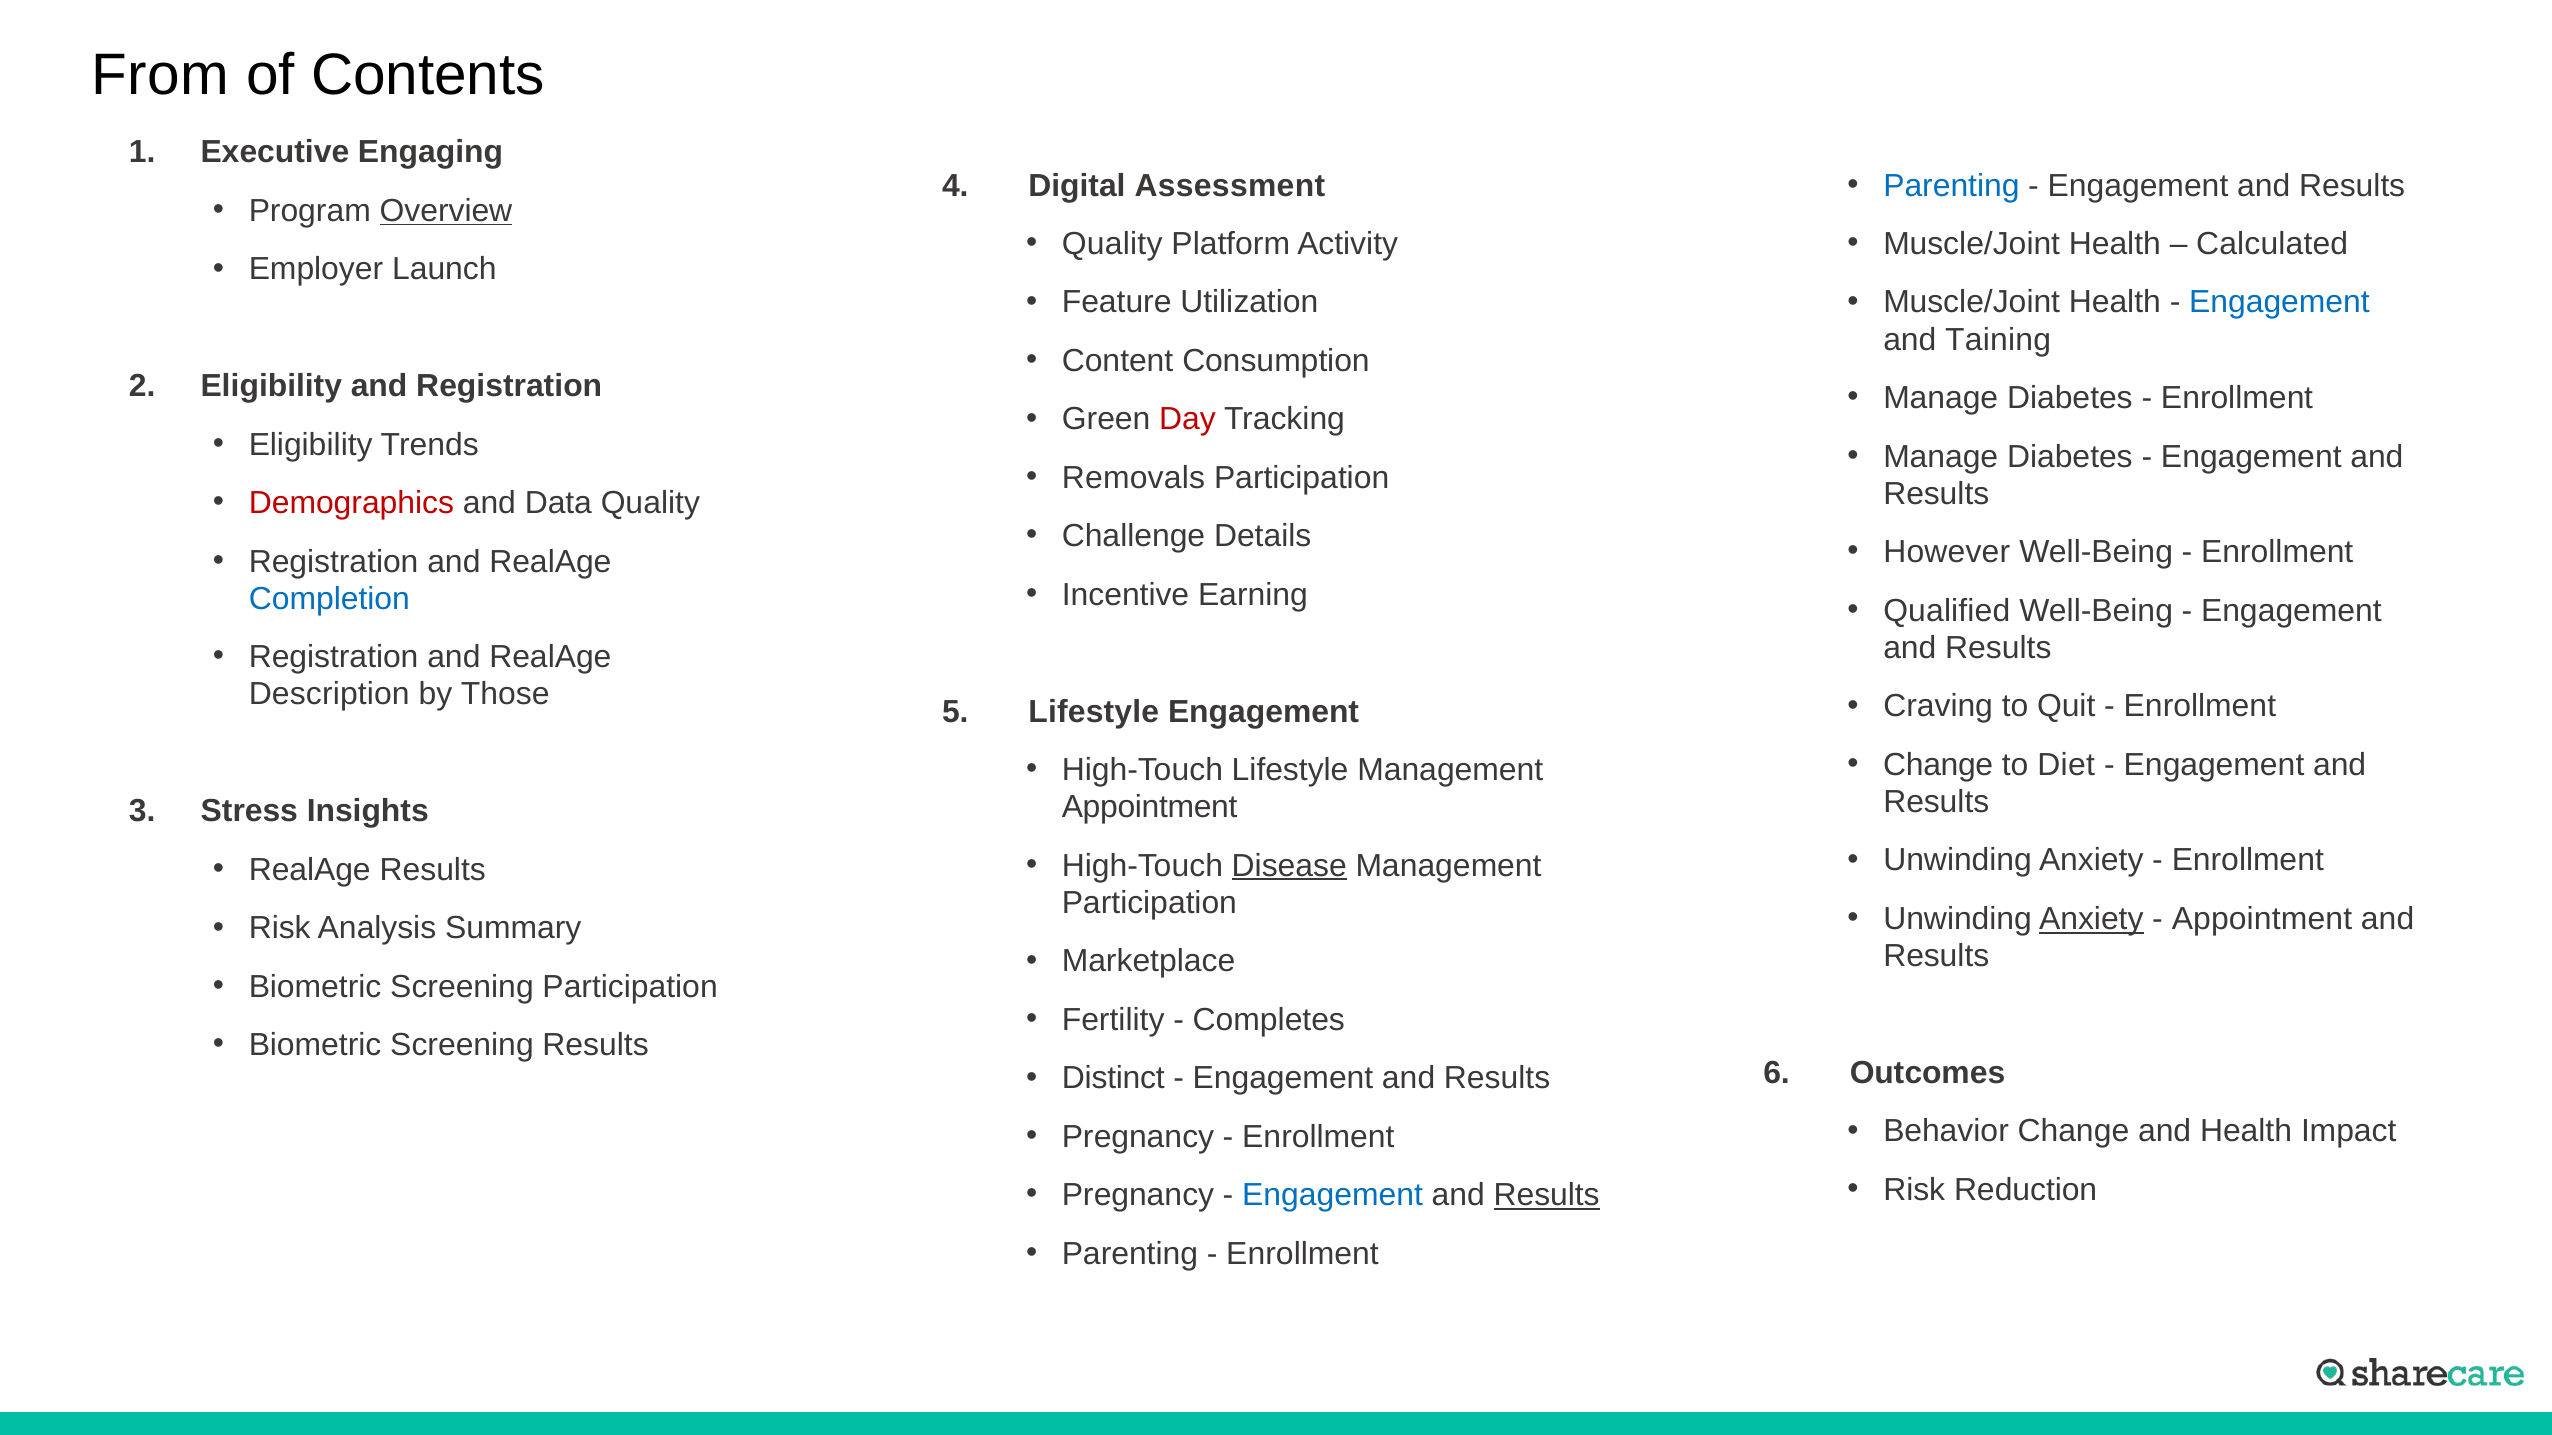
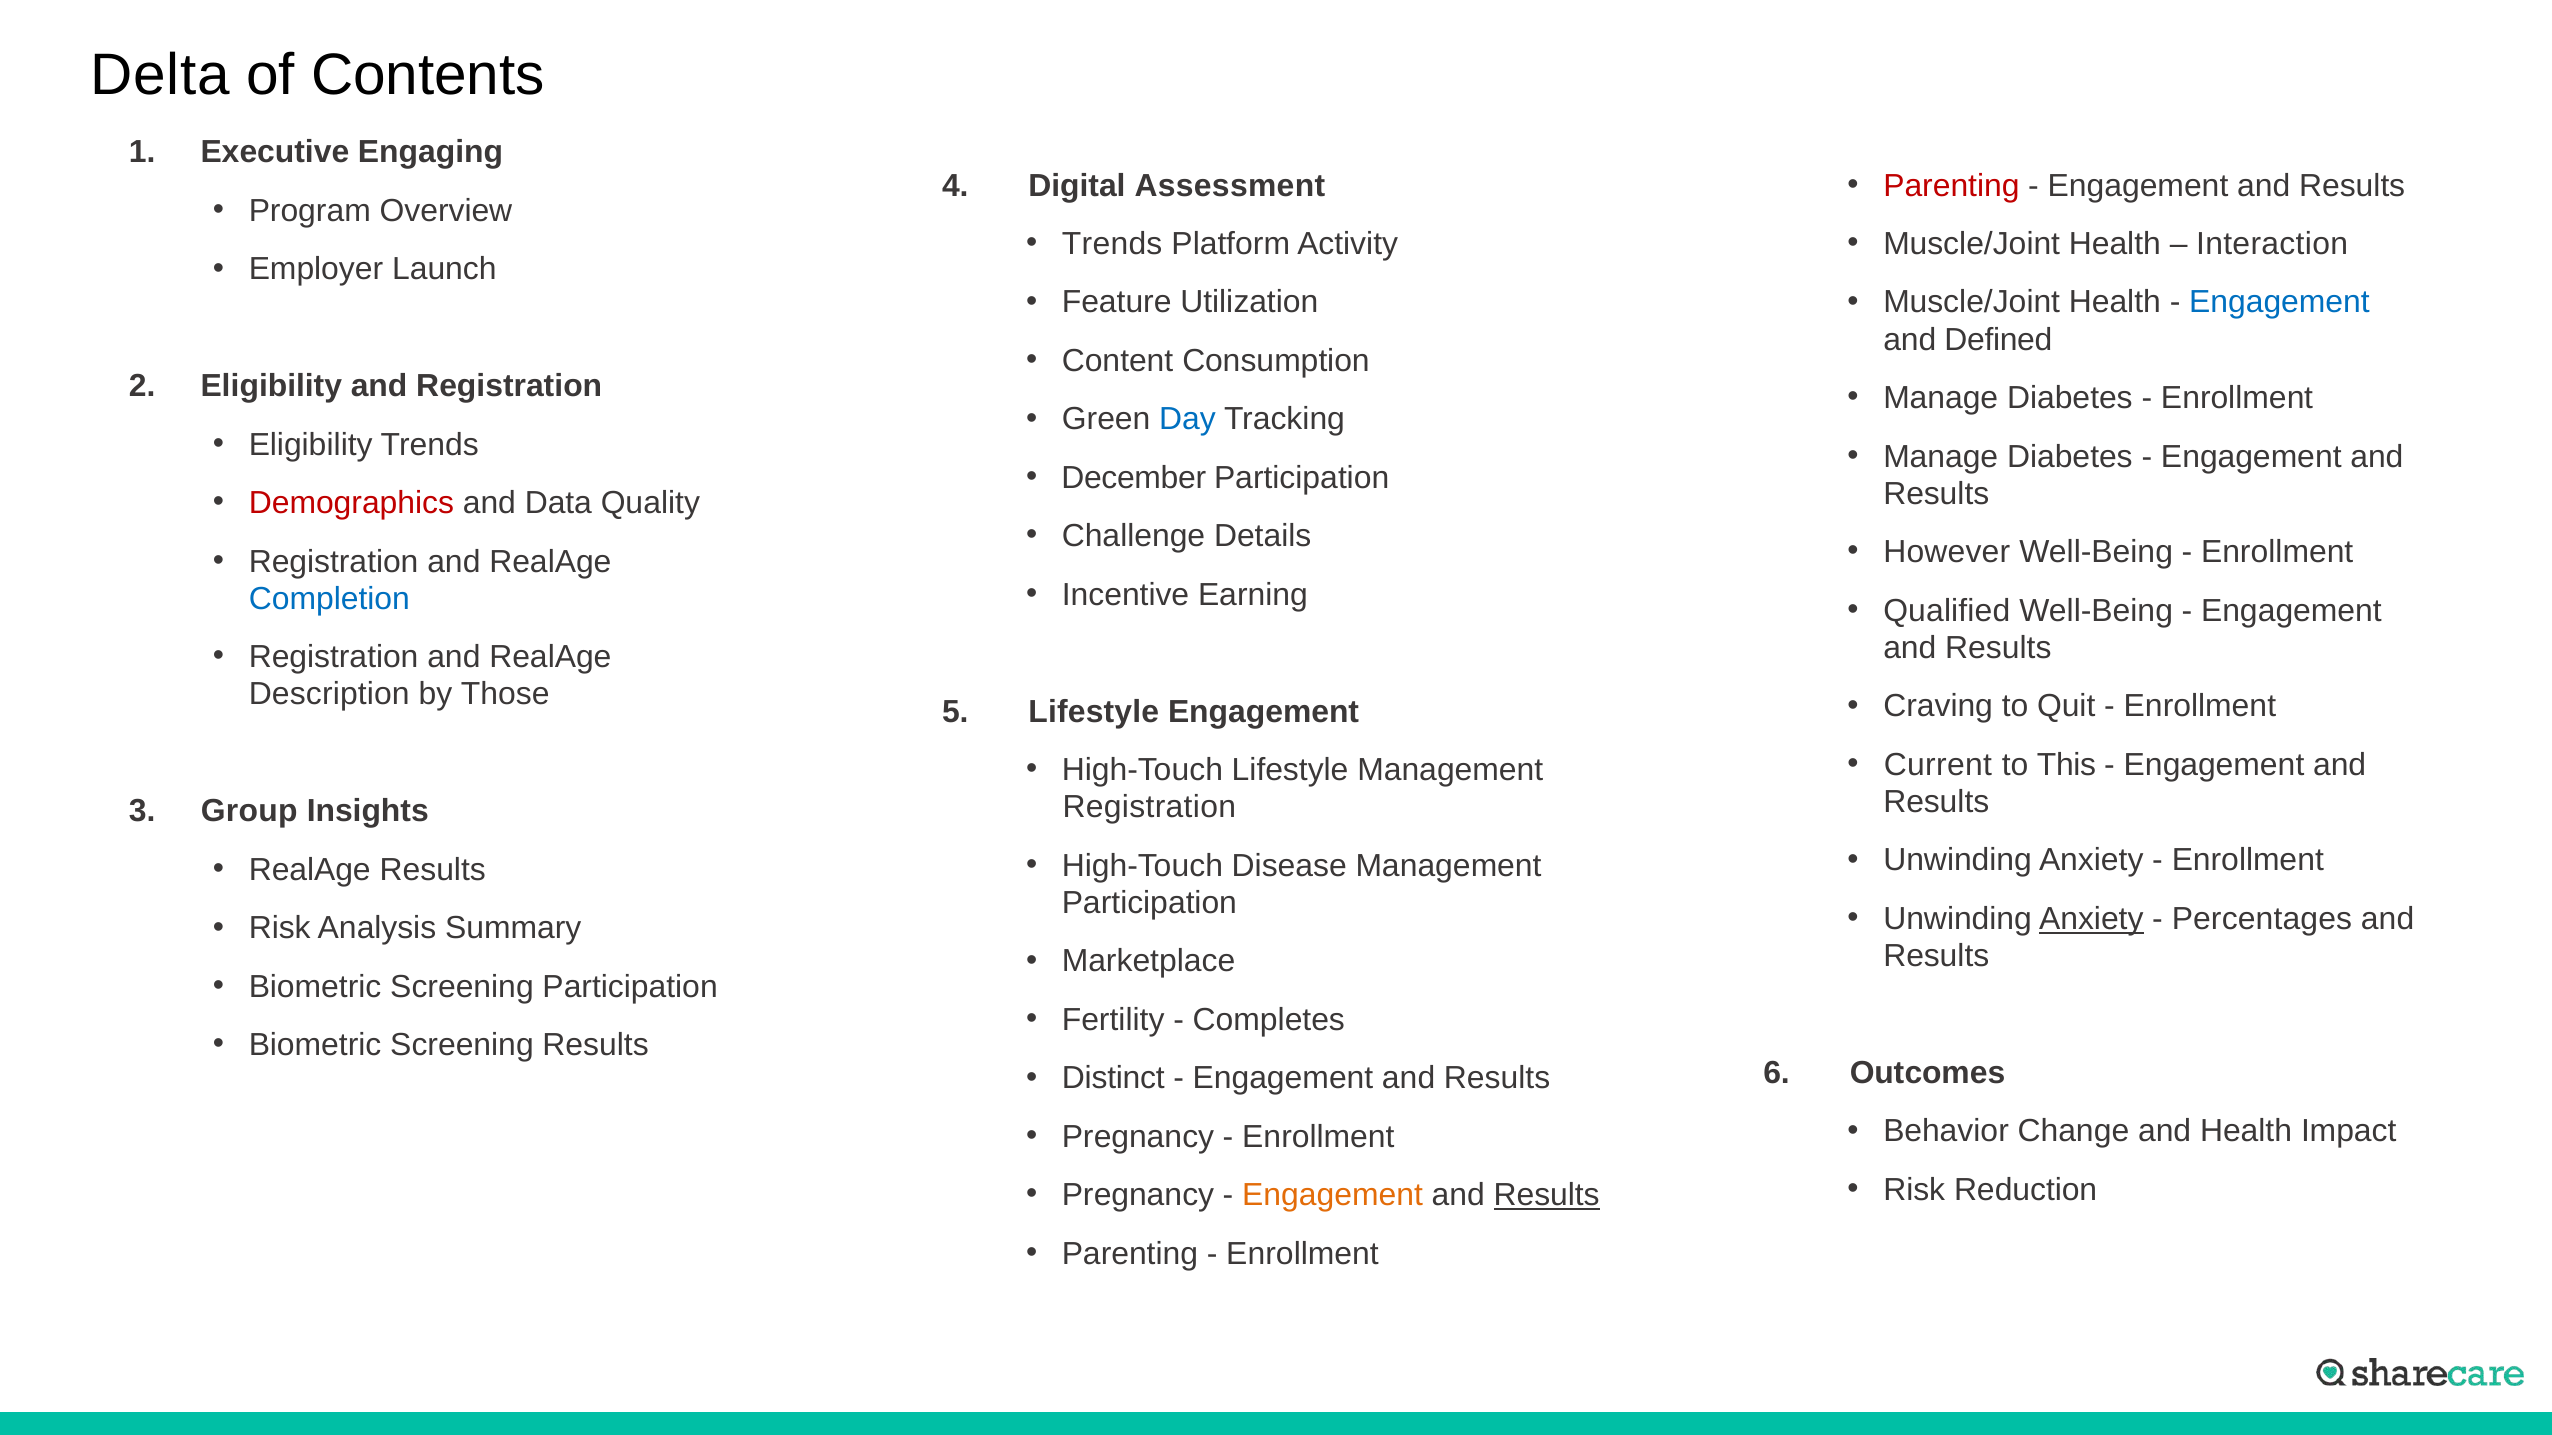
From: From -> Delta (160, 75)
Parenting colour: blue -> red (1951, 186)
Overview underline: present -> none (446, 211)
Quality: Quality -> Trends (1112, 244)
Calculated: Calculated -> Interaction (2272, 244)
Taining: Taining -> Defined (1998, 340)
Day colour: red -> blue (1187, 419)
Removals: Removals -> December (1134, 478)
Change: Change -> Current (1938, 765)
Diet: Diet -> This (2067, 765)
Appointment: Appointment -> Registration (1149, 808)
Stress: Stress -> Group (249, 812)
Disease underline: present -> none (1289, 866)
Appointment: Appointment -> Percentages (2262, 919)
Engagement colour: blue -> orange (1332, 1196)
